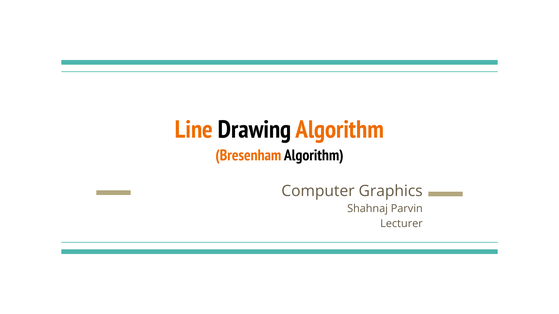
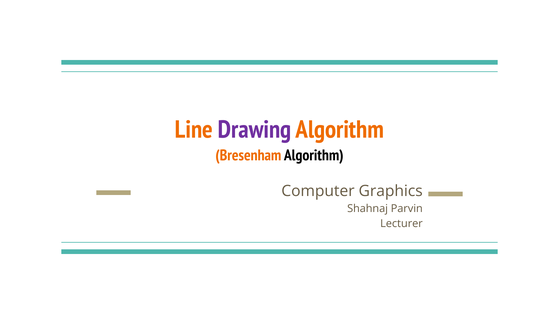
Drawing colour: black -> purple (255, 130)
